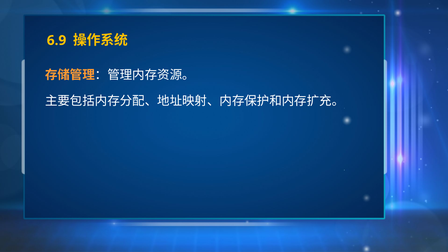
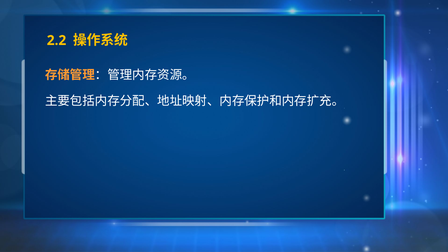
6.9: 6.9 -> 2.2 (57, 40)
